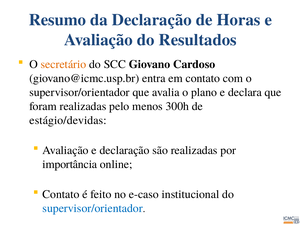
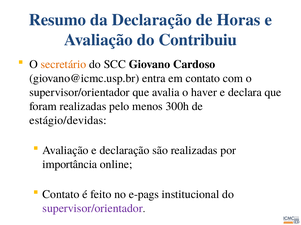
Resultados: Resultados -> Contribuiu (198, 40)
plano: plano -> haver (204, 93)
e-caso: e-caso -> e-pags (144, 195)
supervisor/orientador colour: blue -> purple (93, 209)
